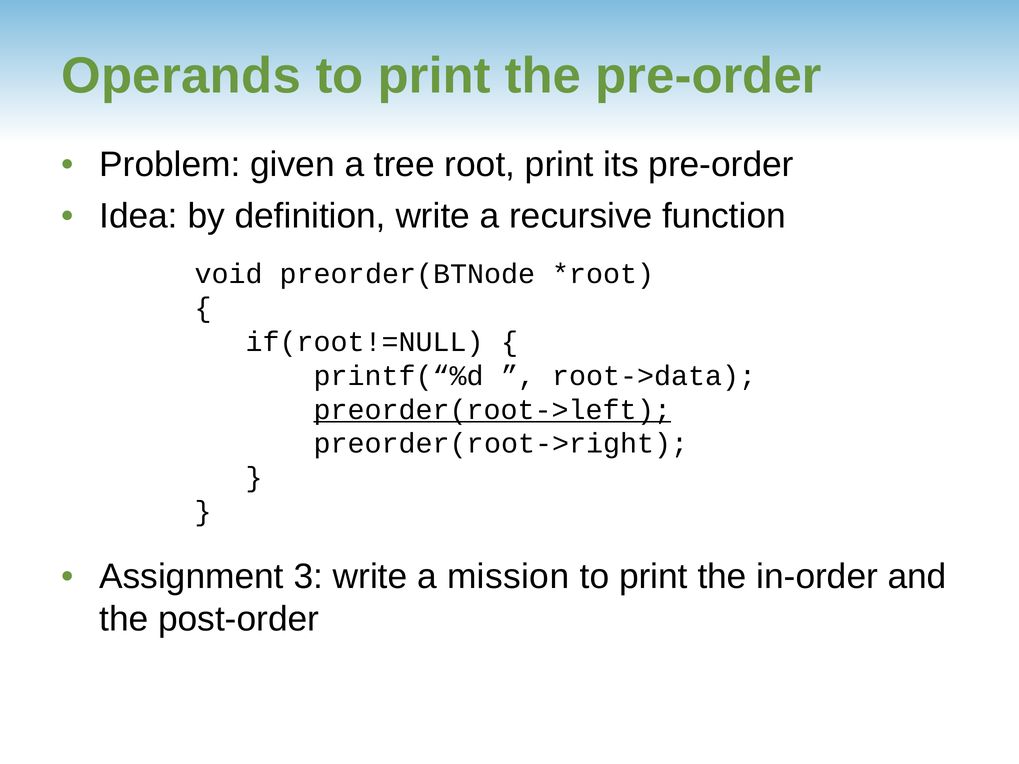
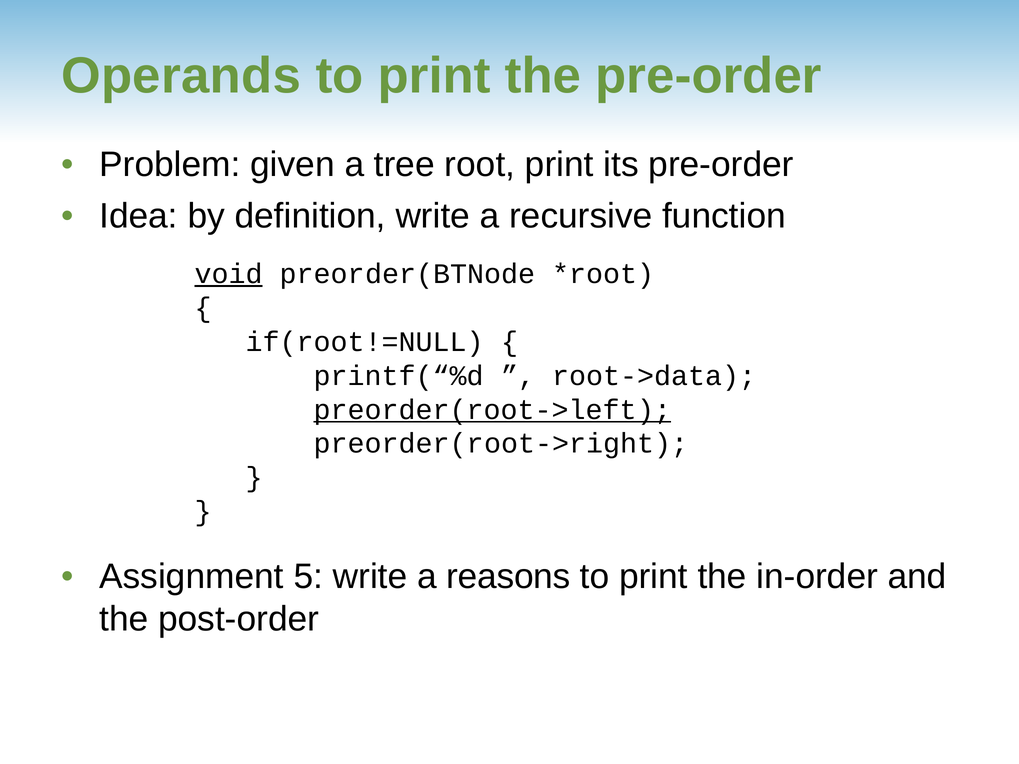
void underline: none -> present (229, 274)
3: 3 -> 5 (308, 577)
mission: mission -> reasons (508, 577)
